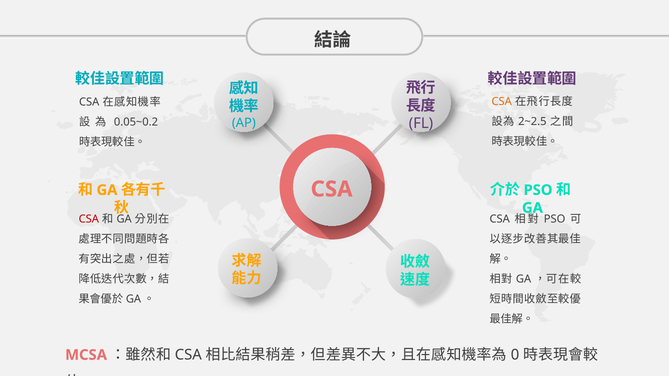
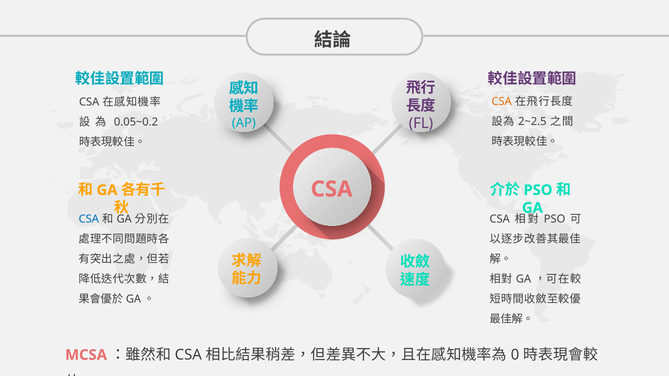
CSA colour: red -> blue (89, 219)
